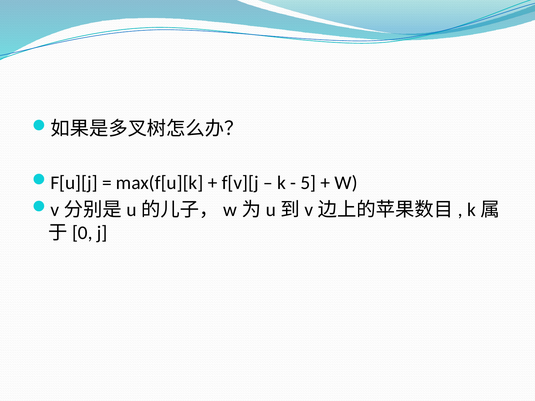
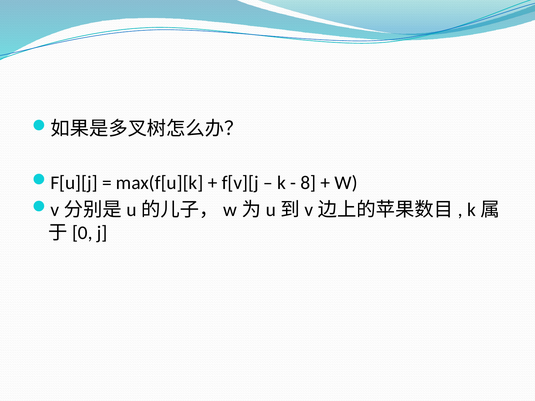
5: 5 -> 8 (308, 183)
